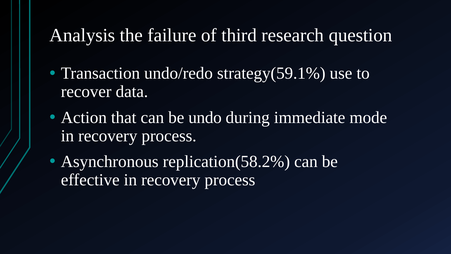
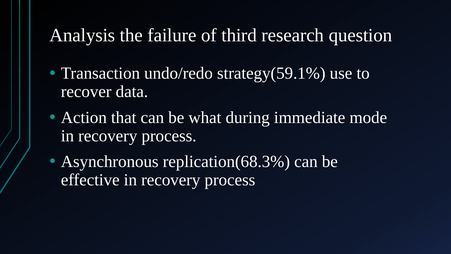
undo: undo -> what (205, 117)
replication(58.2%: replication(58.2% -> replication(68.3% (226, 161)
